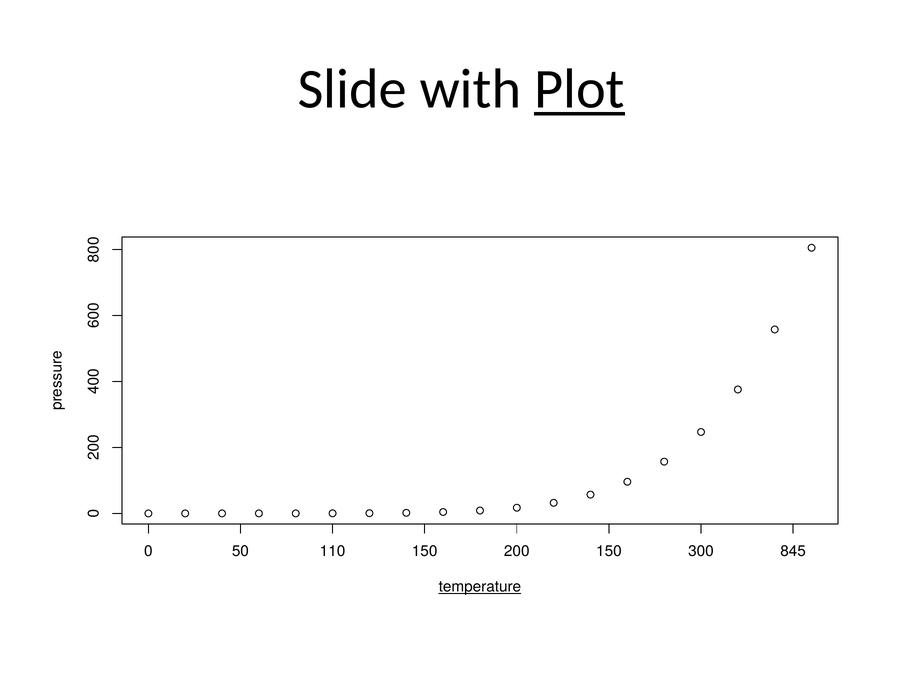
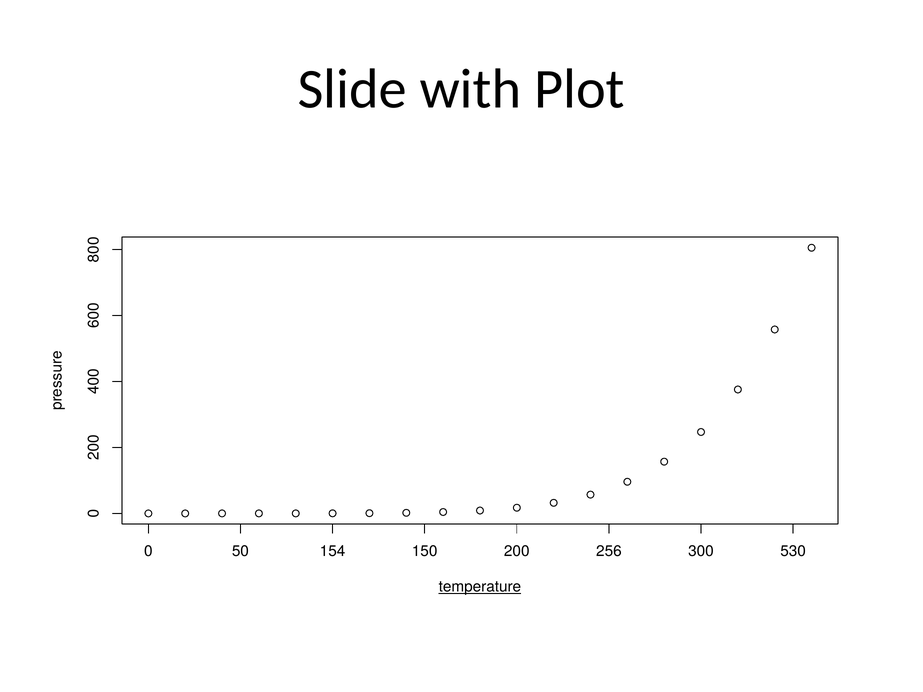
Plot underline: present -> none (579, 89)
110: 110 -> 154 (333, 551)
200 150: 150 -> 256 (609, 551)
845: 845 -> 530 (793, 551)
